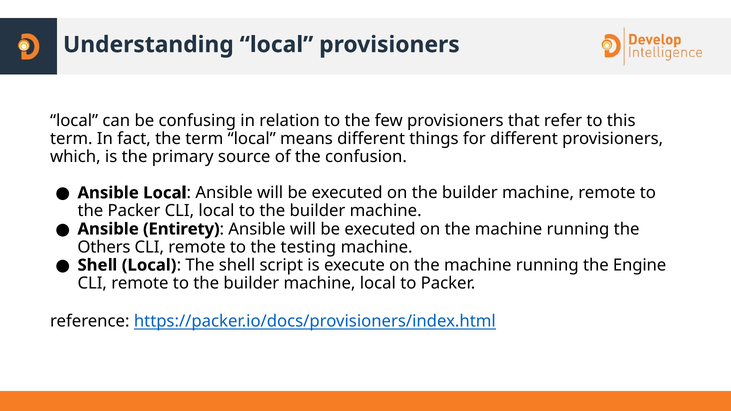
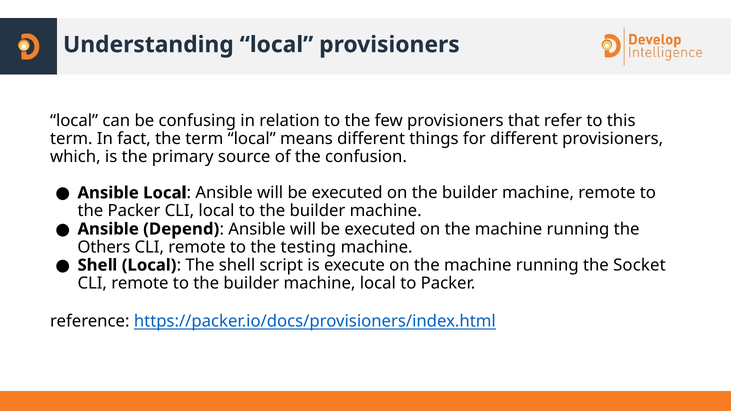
Entirety: Entirety -> Depend (181, 229)
Engine: Engine -> Socket (639, 265)
